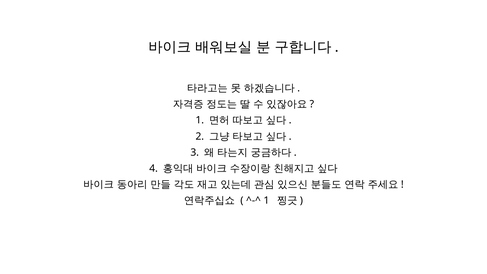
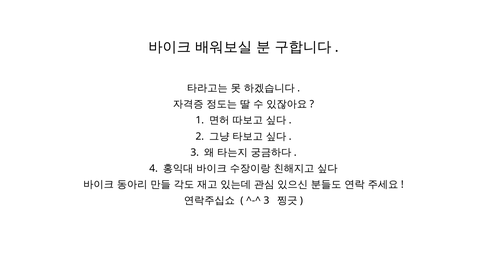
1: 1 -> 3 (266, 200)
